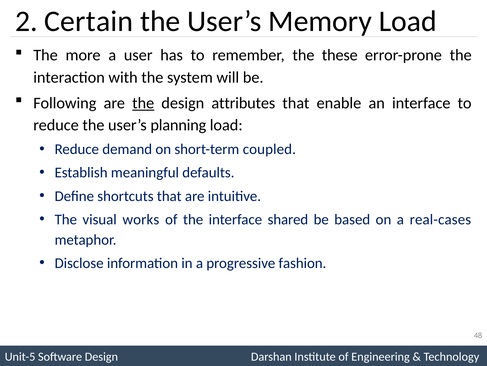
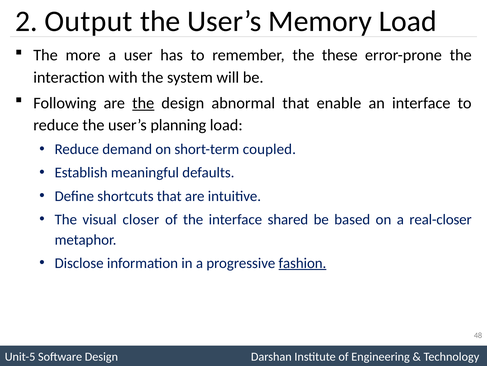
Certain: Certain -> Output (89, 21)
attributes: attributes -> abnormal (243, 103)
works: works -> closer (141, 219)
real-cases: real-cases -> real-closer (441, 219)
fashion underline: none -> present (302, 263)
